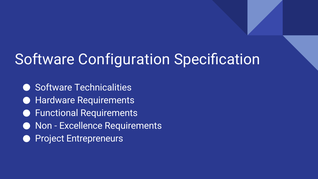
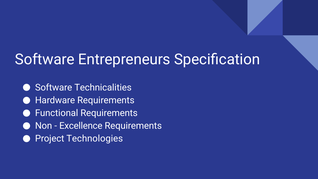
Configuration: Configuration -> Entrepreneurs (124, 59)
Entrepreneurs: Entrepreneurs -> Technologies (95, 139)
